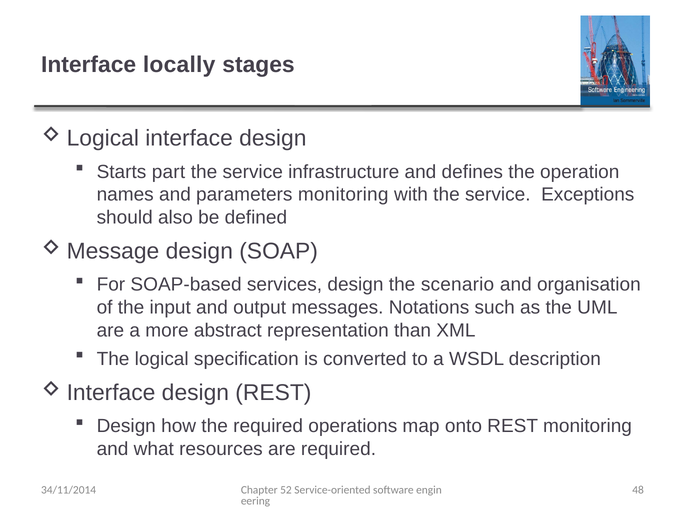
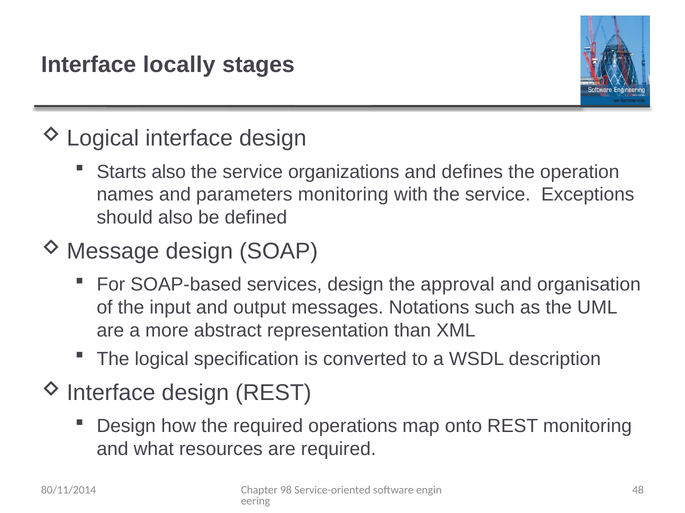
Starts part: part -> also (169, 172)
infrastructure: infrastructure -> organizations (344, 172)
scenario: scenario -> approval (458, 285)
52: 52 -> 98 (286, 491)
34/11/2014: 34/11/2014 -> 80/11/2014 (69, 491)
